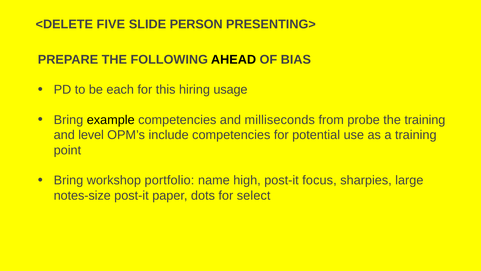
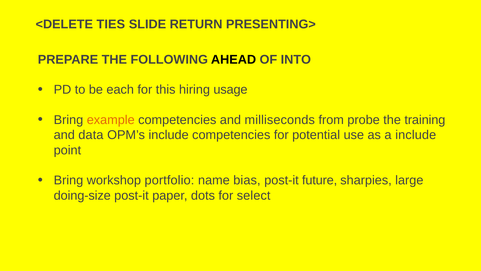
FIVE: FIVE -> TIES (111, 24)
PERSON: PERSON -> RETURN (196, 24)
BIAS: BIAS -> INTO (296, 60)
example colour: black -> orange (111, 120)
level: level -> data (91, 135)
a training: training -> include (416, 135)
high: high -> bias (247, 180)
focus: focus -> future (320, 180)
notes-size: notes-size -> doing-size (82, 195)
